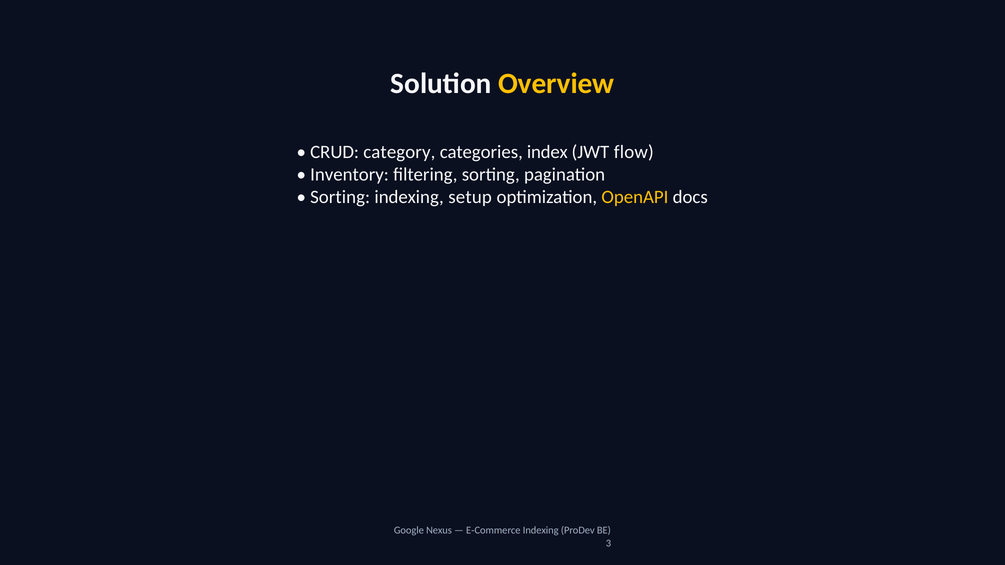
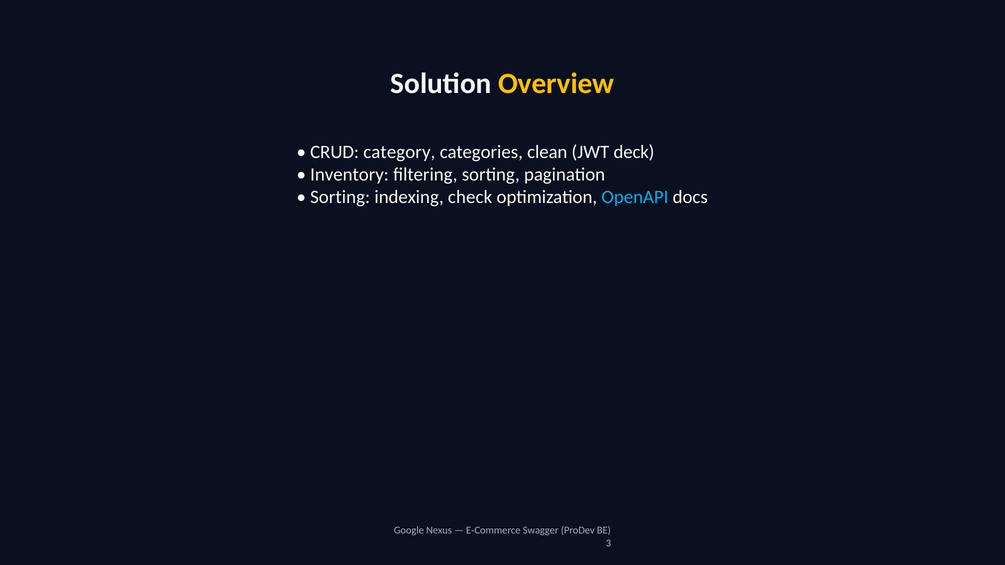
index: index -> clean (547, 152)
flow: flow -> deck (634, 152)
setup: setup -> check (470, 197)
OpenAPI colour: yellow -> light blue (635, 197)
Indexing: Indexing -> Swagger (541, 531)
